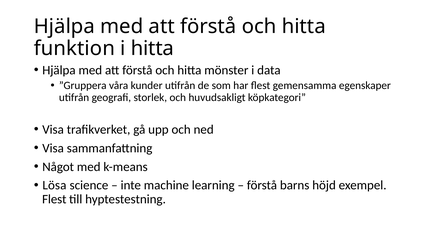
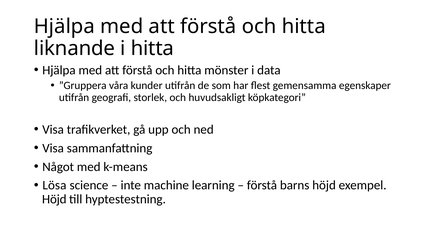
funktion: funktion -> liknande (75, 48)
Flest: Flest -> Höjd (54, 200)
